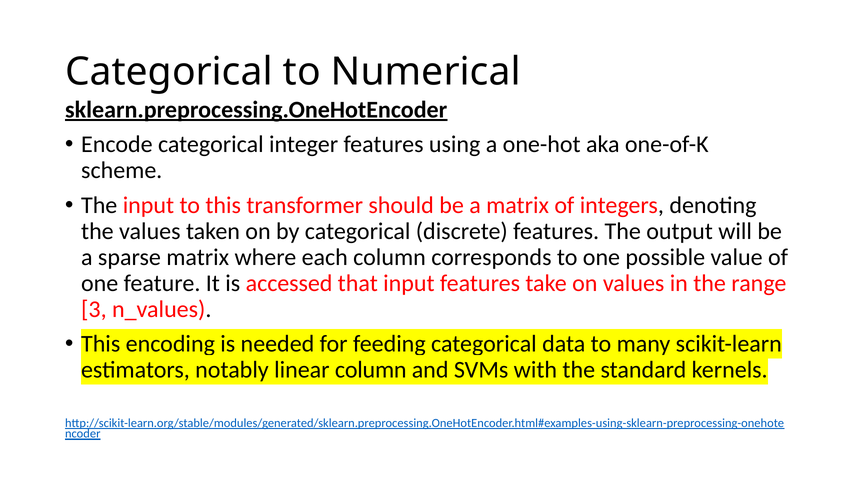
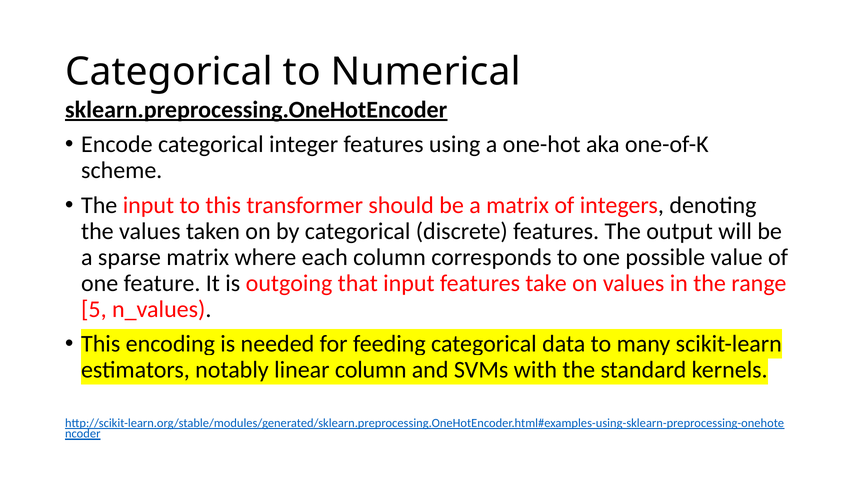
accessed: accessed -> outgoing (289, 283)
3: 3 -> 5 (94, 309)
